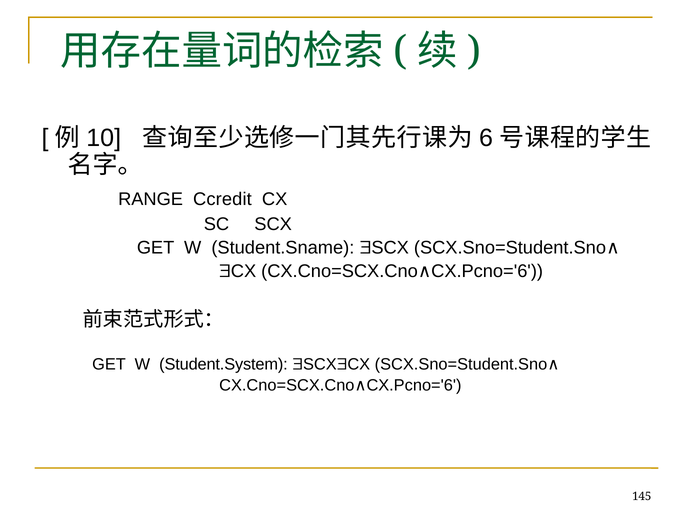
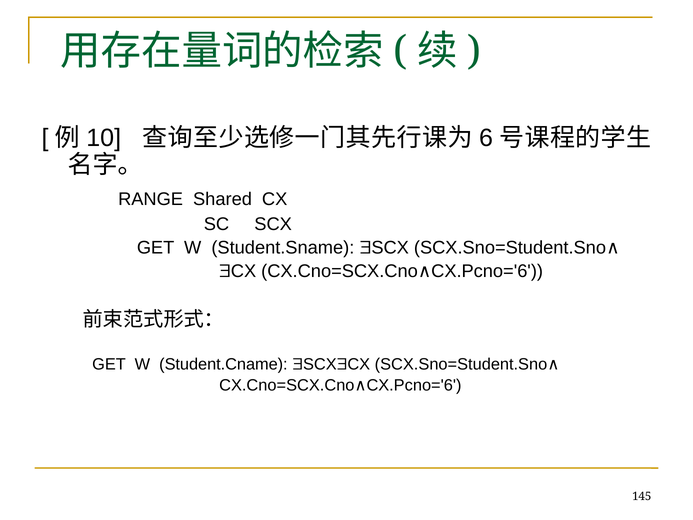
Ccredit: Ccredit -> Shared (223, 199)
Student.System: Student.System -> Student.Cname (223, 364)
